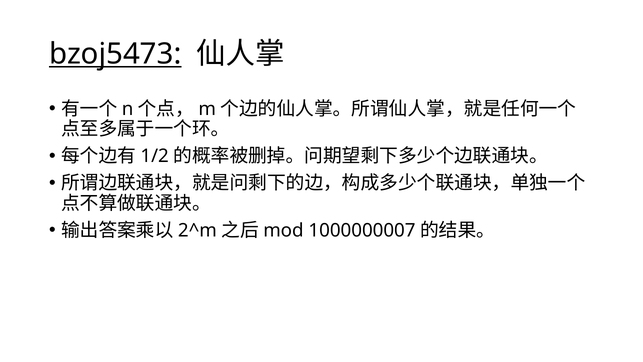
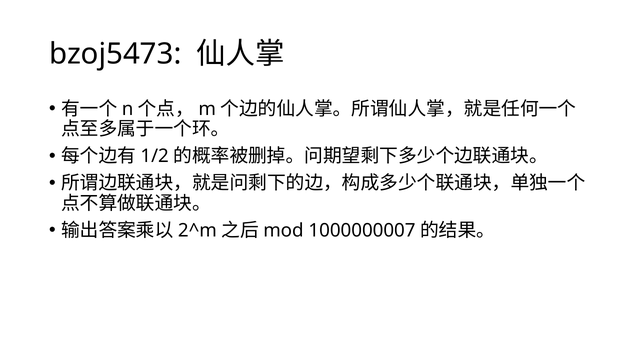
bzoj5473 underline: present -> none (115, 54)
